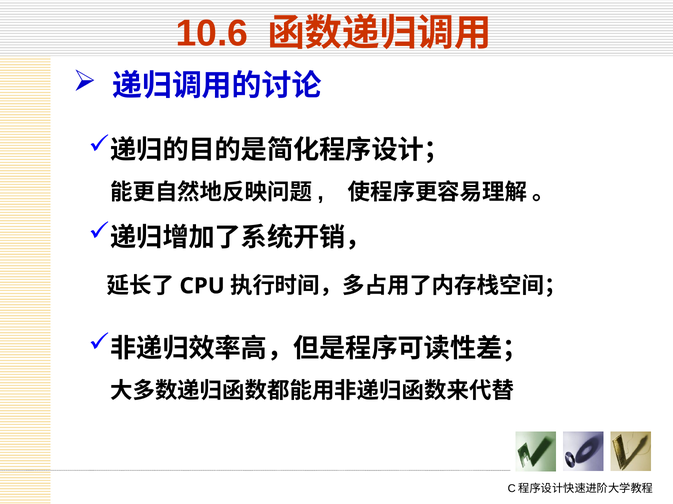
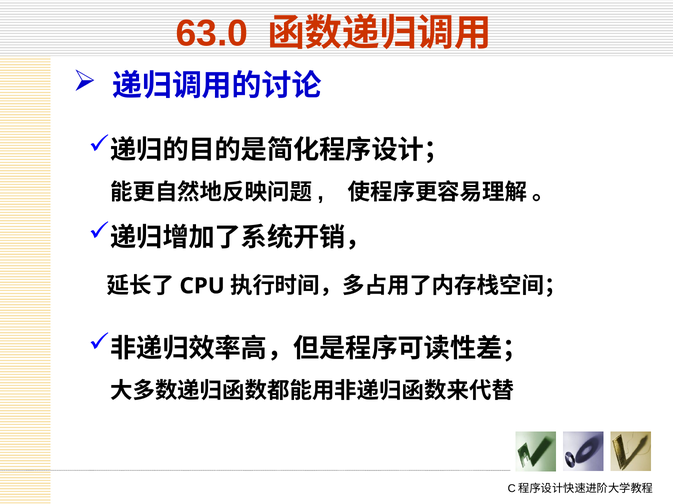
10.6: 10.6 -> 63.0 (212, 33)
